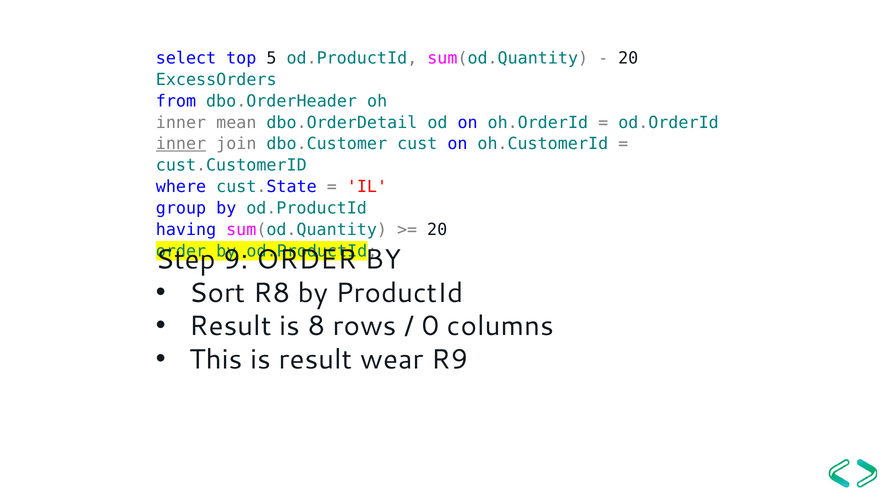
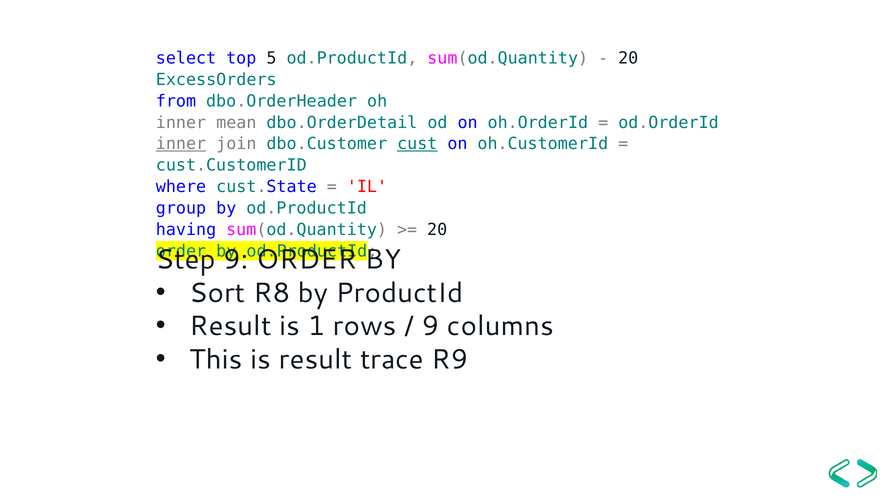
cust underline: none -> present (417, 144)
8: 8 -> 1 (316, 326)
0: 0 -> 9 (431, 326)
wear: wear -> trace (392, 360)
